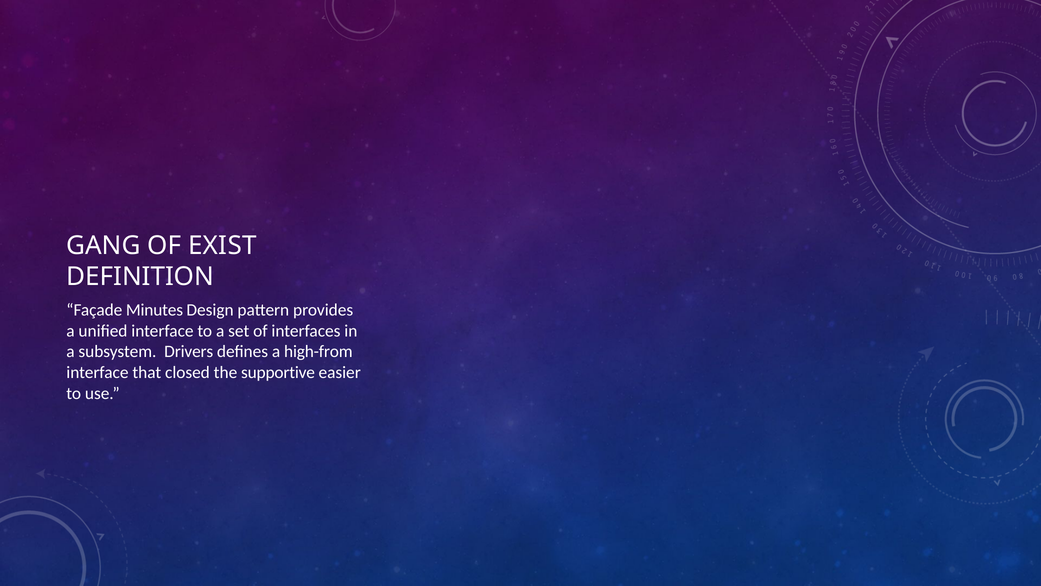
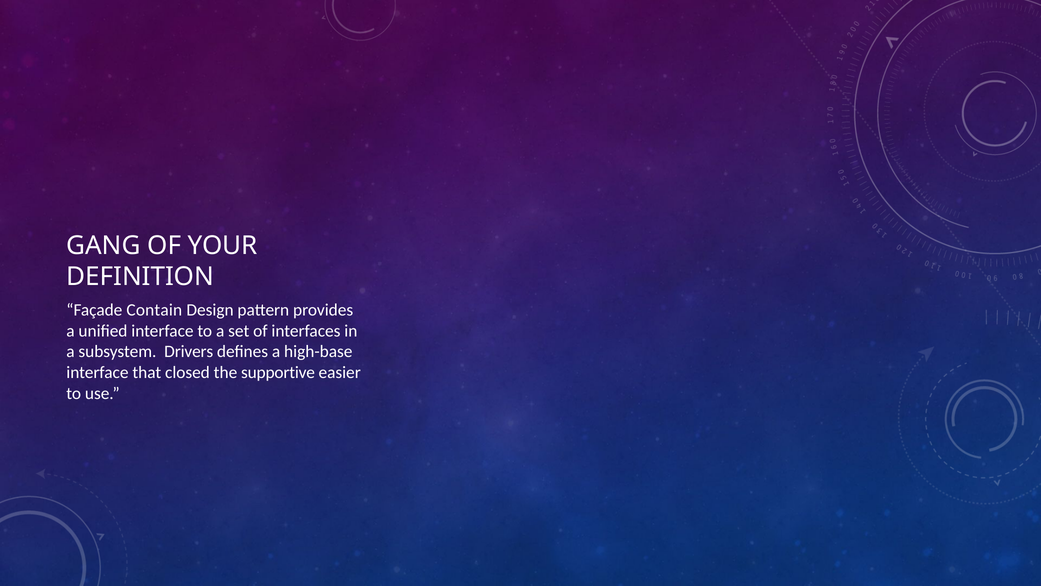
EXIST: EXIST -> YOUR (223, 245)
Minutes: Minutes -> Contain (154, 310)
high-from: high-from -> high-base (318, 351)
